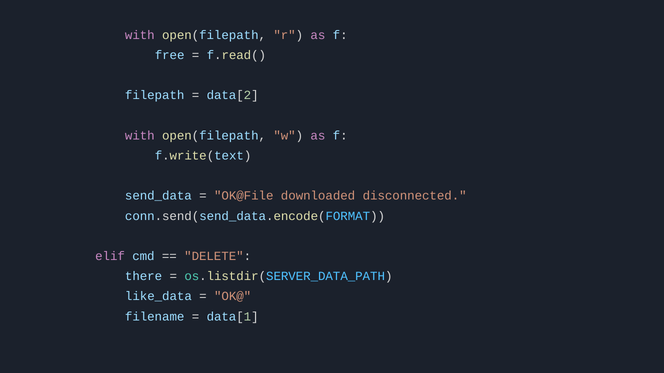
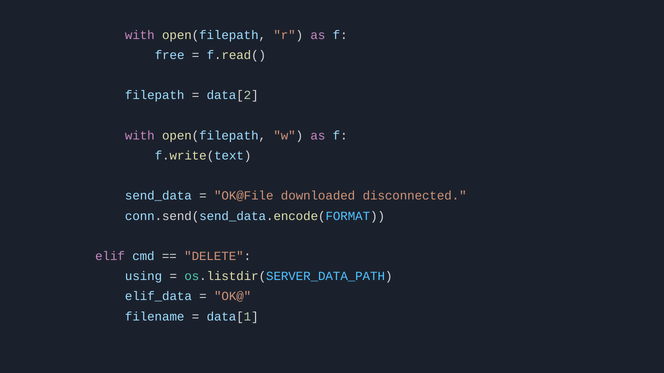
there: there -> using (144, 277)
like_data: like_data -> elif_data (158, 297)
